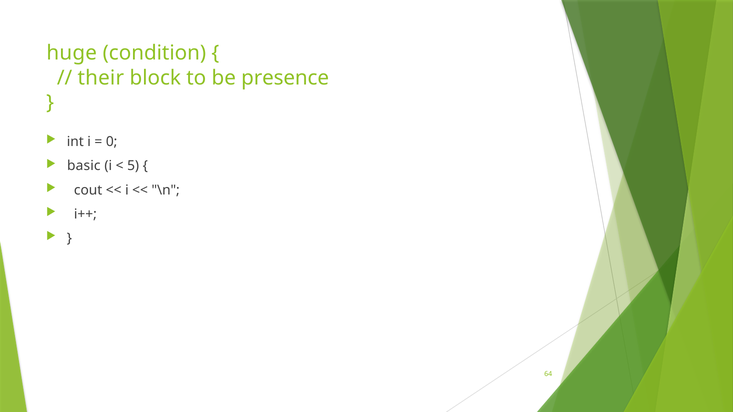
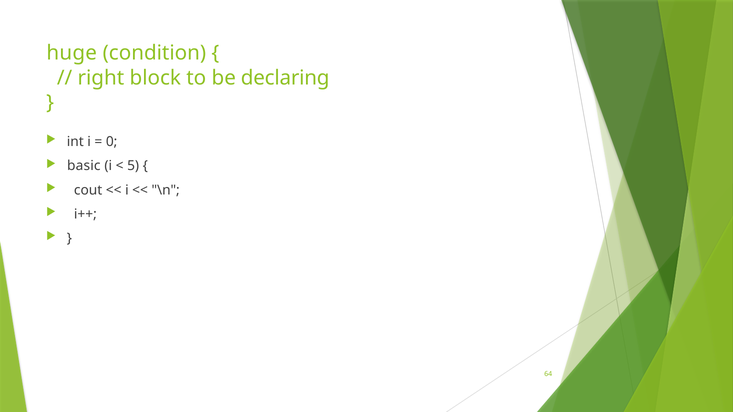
their: their -> right (101, 78)
presence: presence -> declaring (285, 78)
